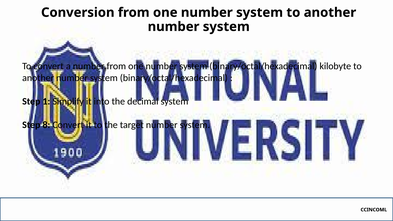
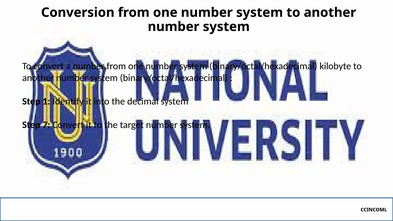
Simplify: Simplify -> Identify (68, 101)
8: 8 -> 7 (46, 125)
